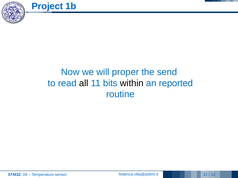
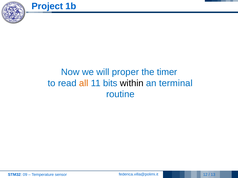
send: send -> timer (167, 72)
all colour: black -> orange (84, 83)
reported: reported -> terminal (176, 83)
